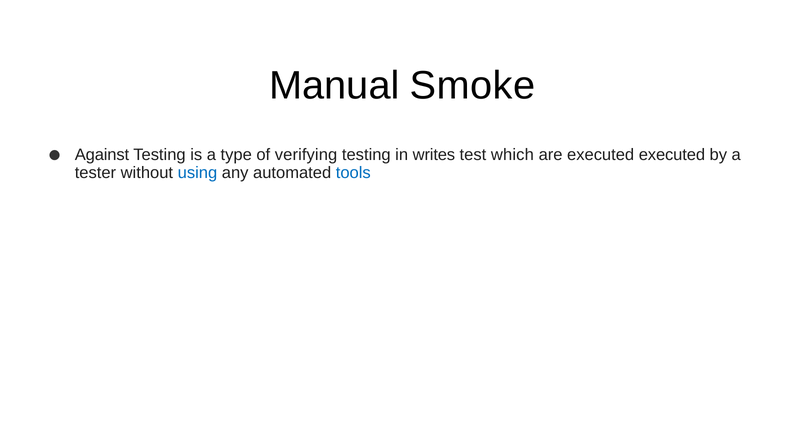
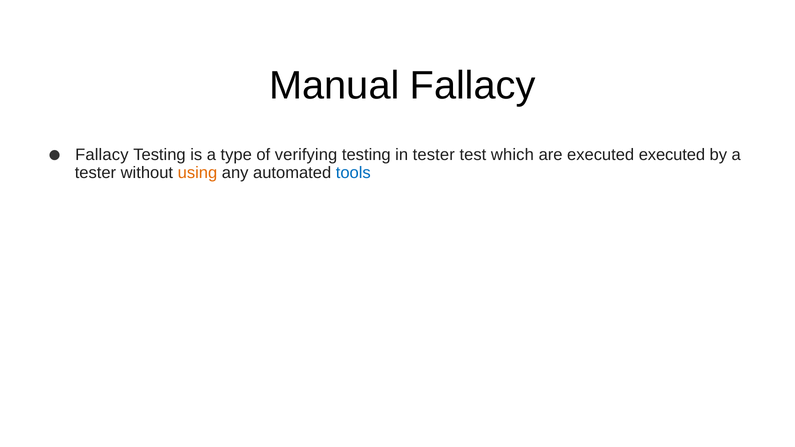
Manual Smoke: Smoke -> Fallacy (473, 86)
Against: Against -> Fallacy (102, 155)
in writes: writes -> tester (434, 155)
using colour: blue -> orange (197, 173)
